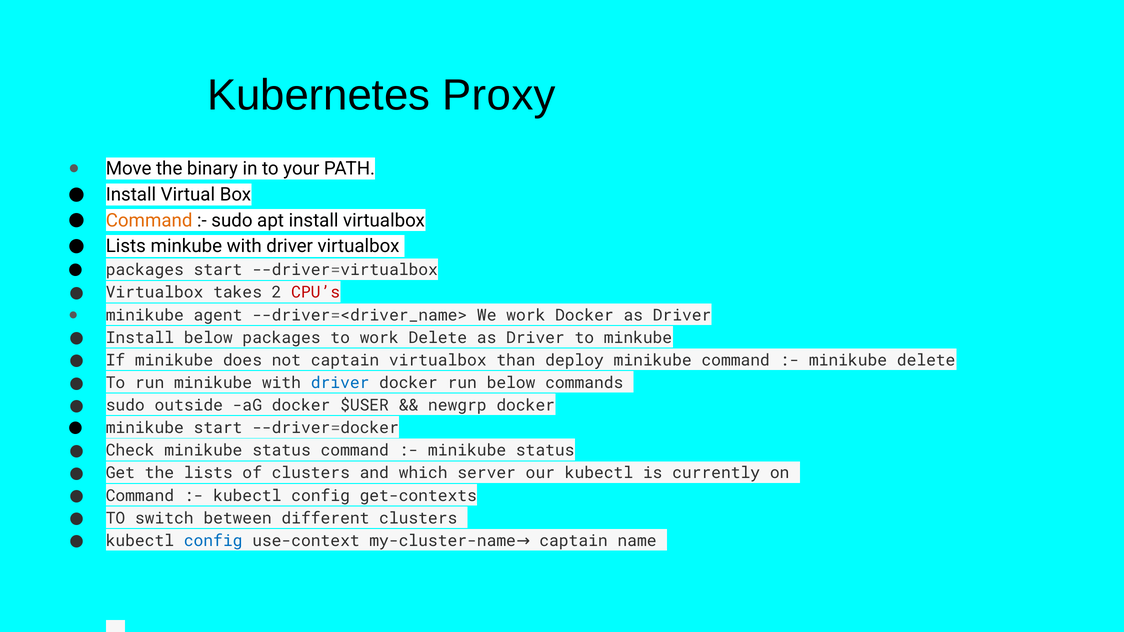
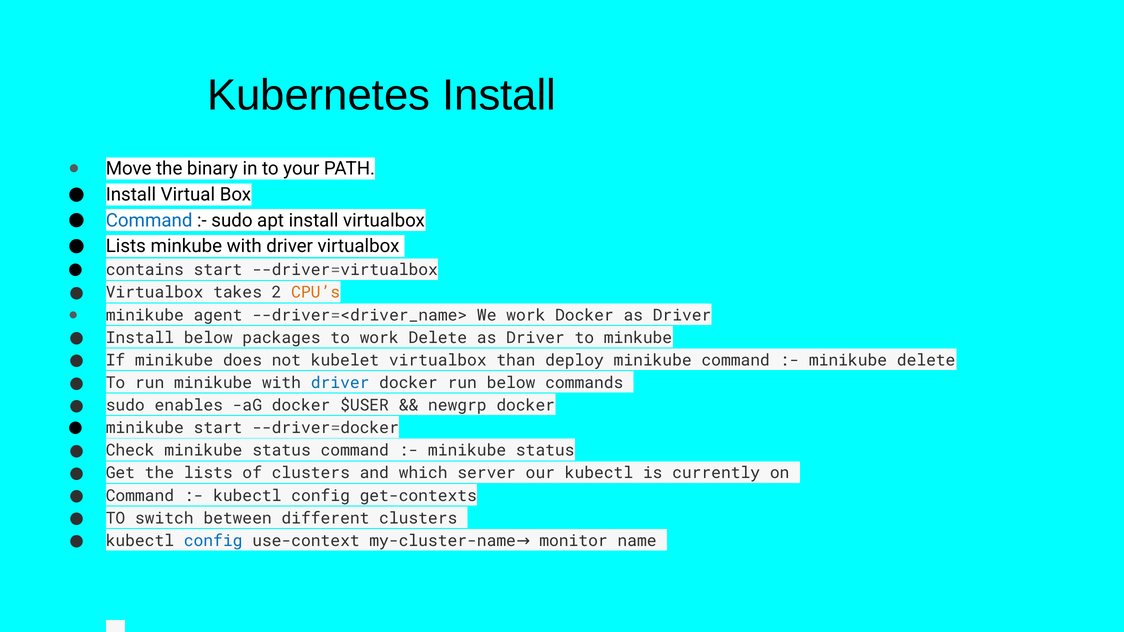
Kubernetes Proxy: Proxy -> Install (499, 95)
Command colour: orange -> blue (149, 220)
packages: packages -> contains (145, 270)
CPU’s colour: red -> orange (316, 293)
not captain: captain -> kubelet (345, 360)
outside: outside -> enables (189, 406)
captain: captain -> monitor (574, 541)
